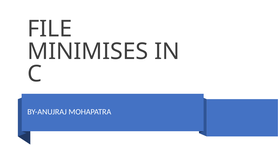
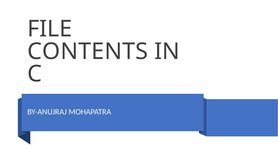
MINIMISES: MINIMISES -> CONTENTS (88, 52)
